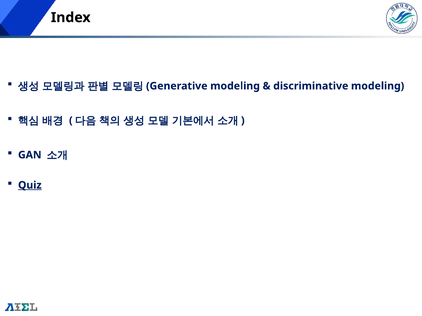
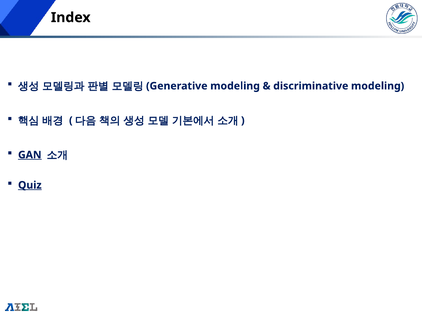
GAN underline: none -> present (30, 155)
